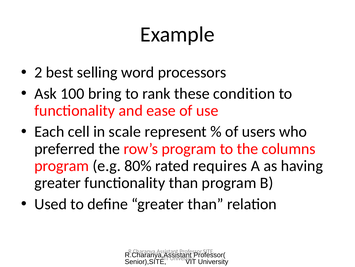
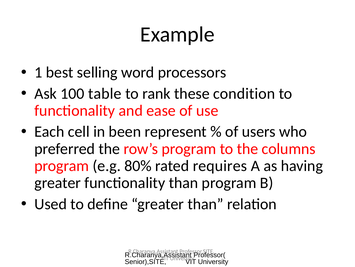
2: 2 -> 1 (38, 72)
bring: bring -> table (105, 93)
scale: scale -> been (125, 131)
